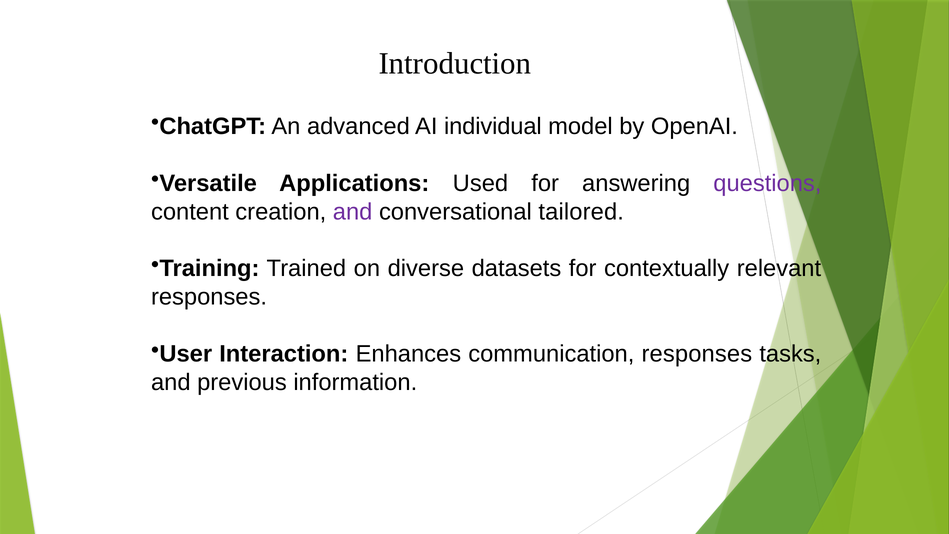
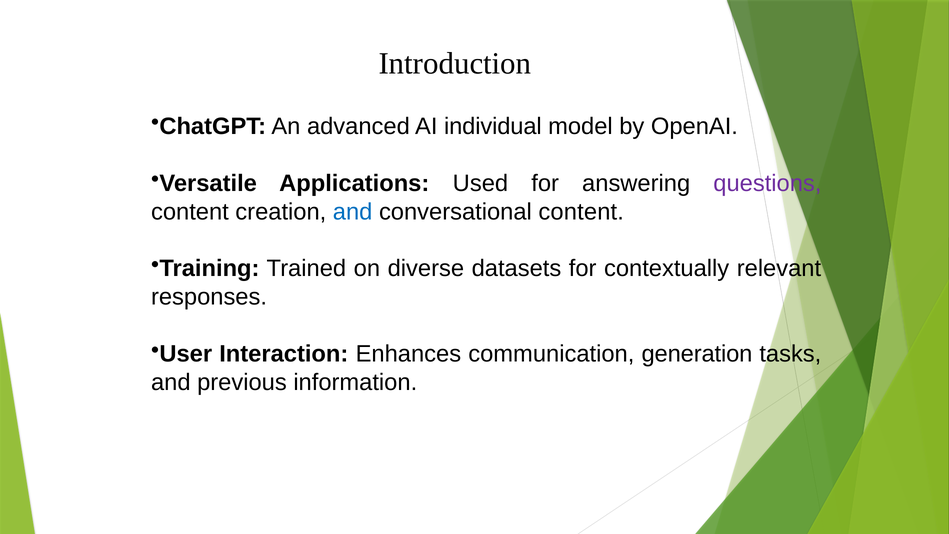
and colour: purple -> blue (353, 212)
conversational tailored: tailored -> content (581, 212)
communication responses: responses -> generation (697, 354)
